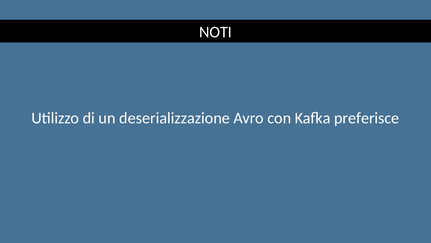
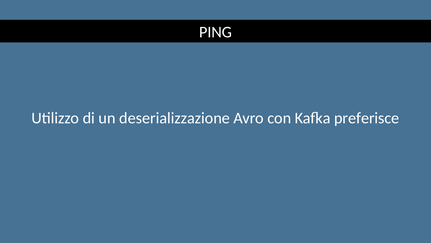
NOTI: NOTI -> PING (216, 32)
